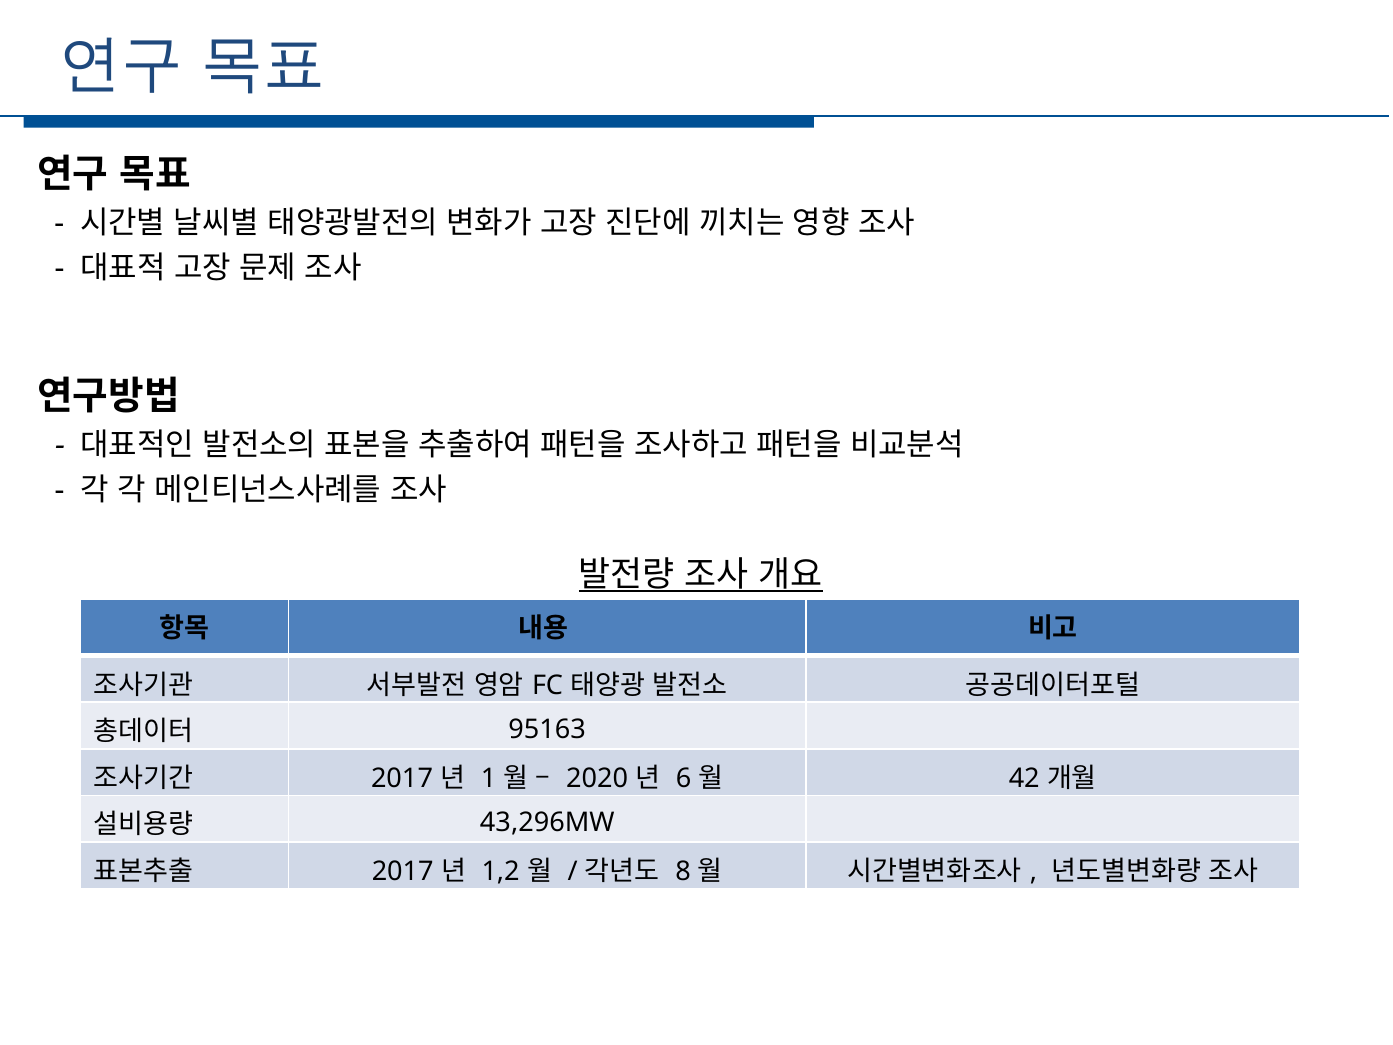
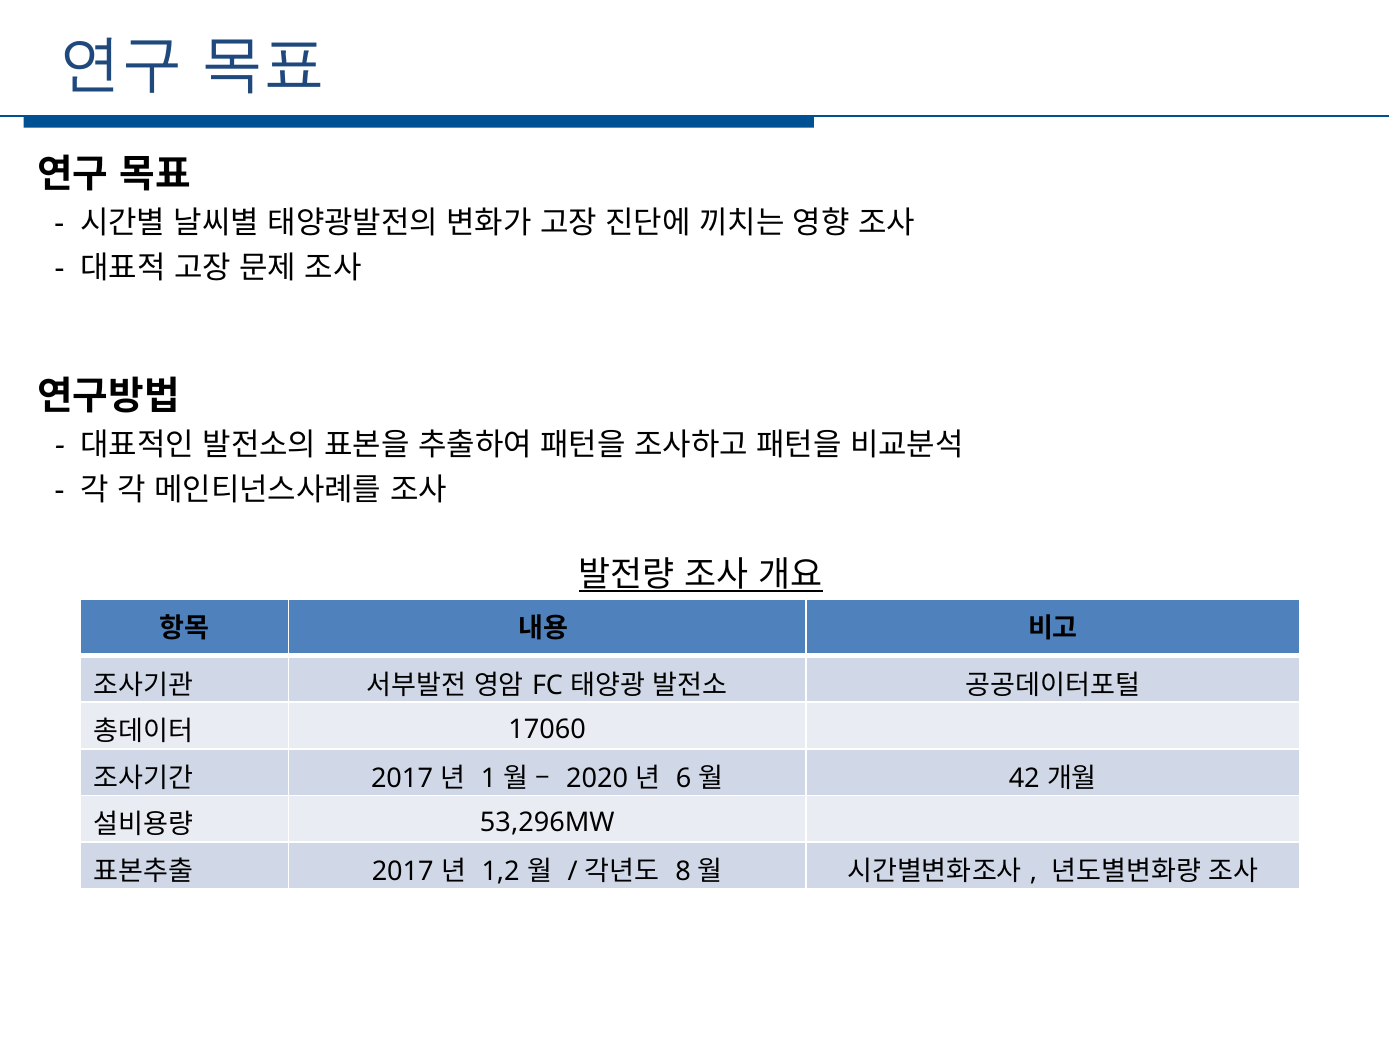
95163: 95163 -> 17060 (547, 729)
43,296MW: 43,296MW -> 53,296MW (547, 822)
